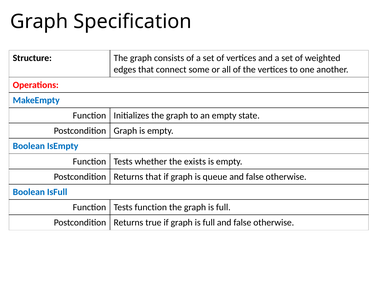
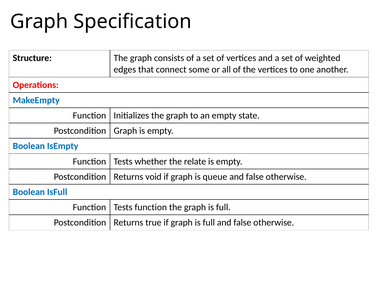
exists: exists -> relate (195, 161)
Returns that: that -> void (153, 177)
